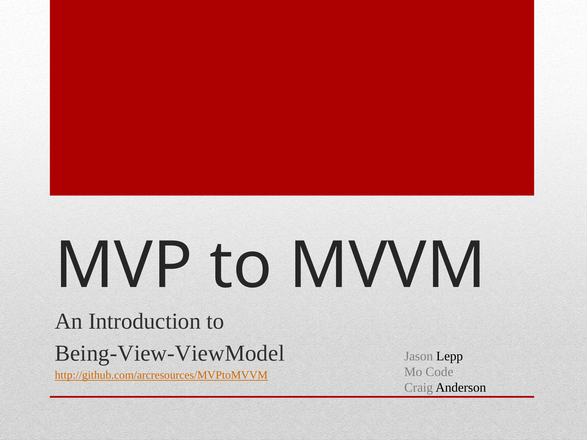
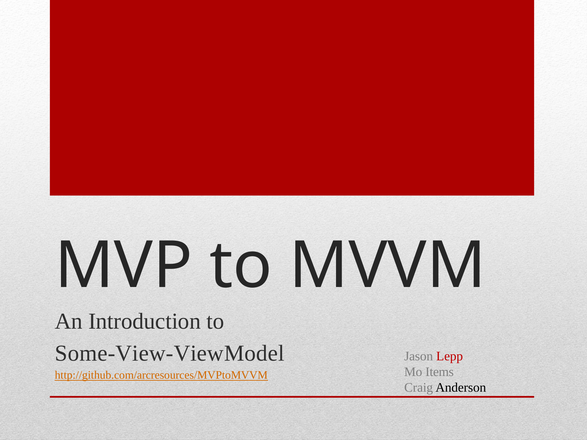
Being-View-ViewModel: Being-View-ViewModel -> Some-View-ViewModel (170, 353)
Lepp colour: black -> red (450, 357)
Code: Code -> Items (440, 372)
